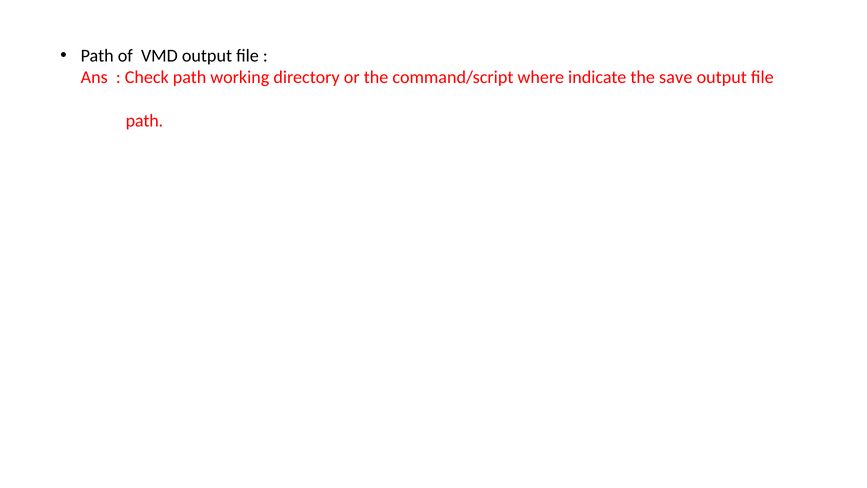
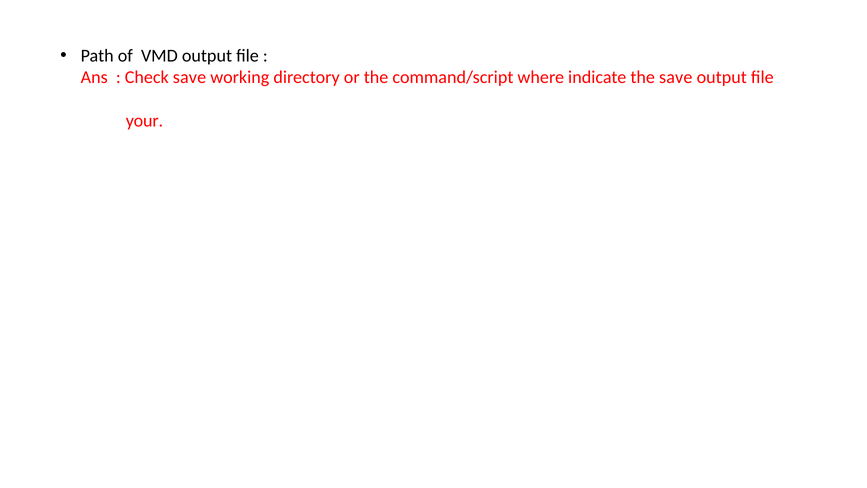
Check path: path -> save (189, 77)
path: path -> your (144, 121)
